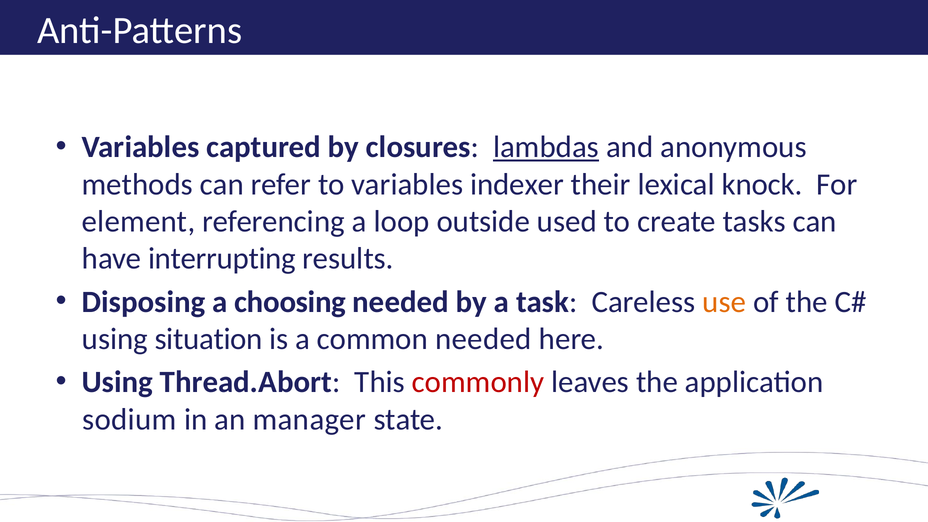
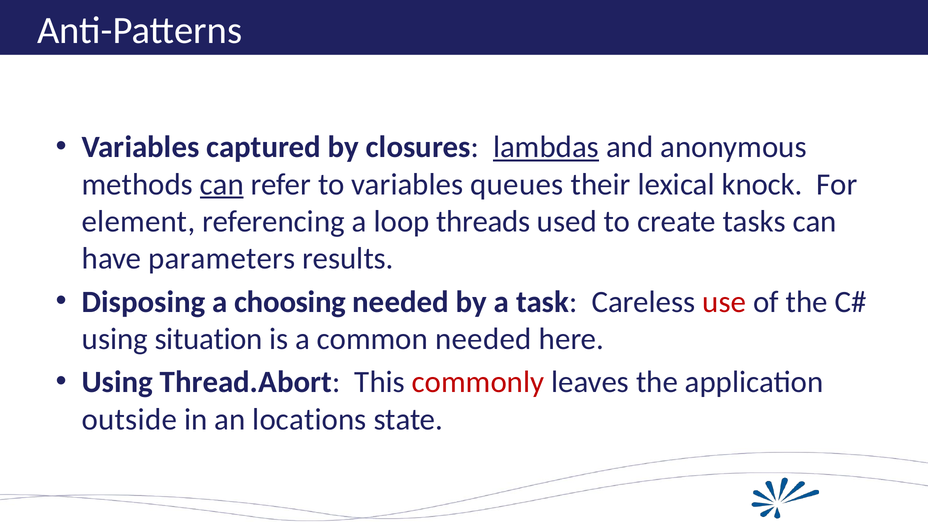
can underline: none -> present (222, 184)
indexer: indexer -> queues (517, 184)
outside: outside -> threads (483, 221)
interrupting: interrupting -> parameters (222, 259)
use colour: orange -> red (724, 302)
sodium: sodium -> outside (129, 419)
manager: manager -> locations (309, 419)
